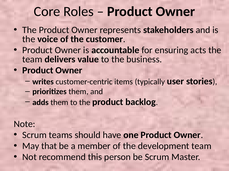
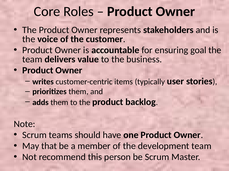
acts: acts -> goal (198, 50)
